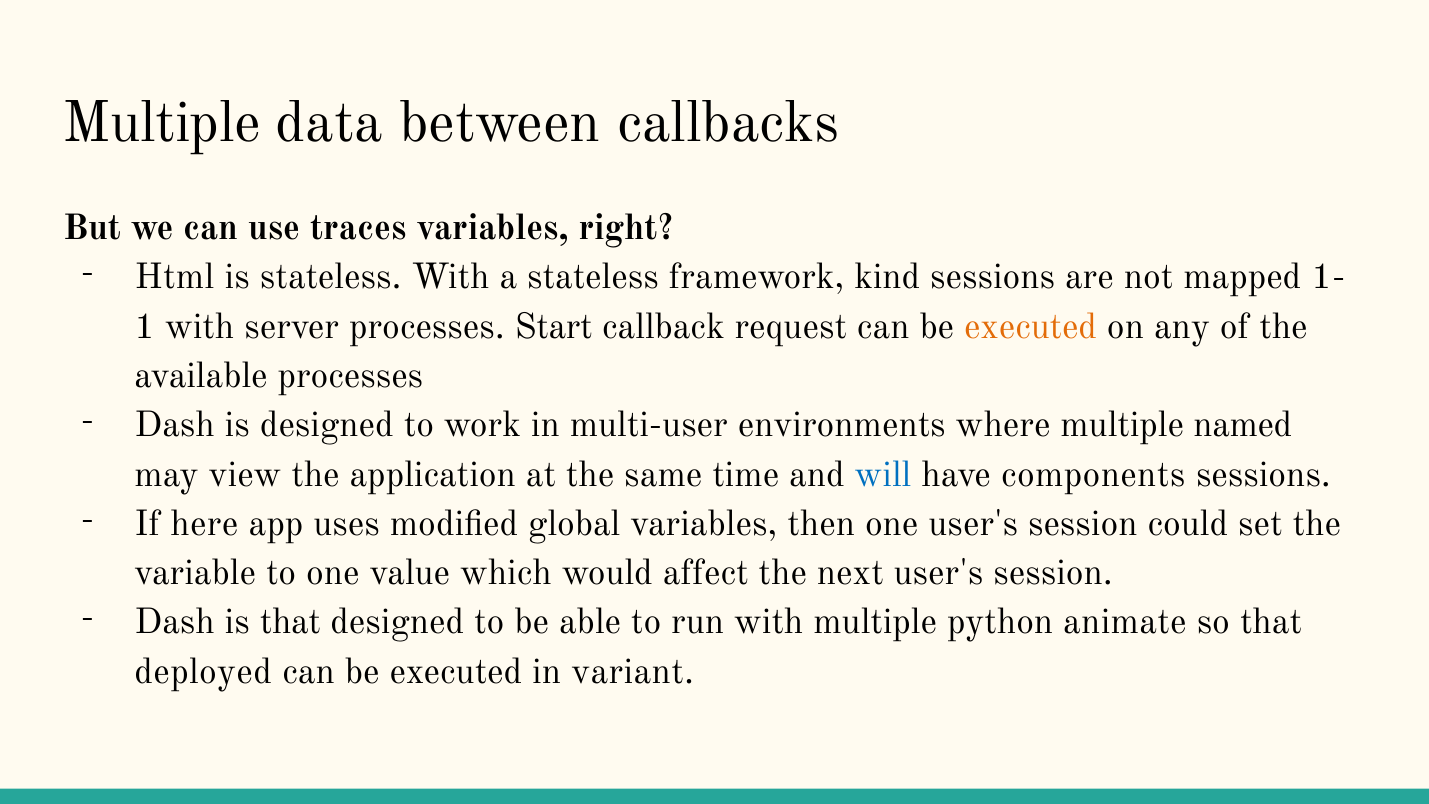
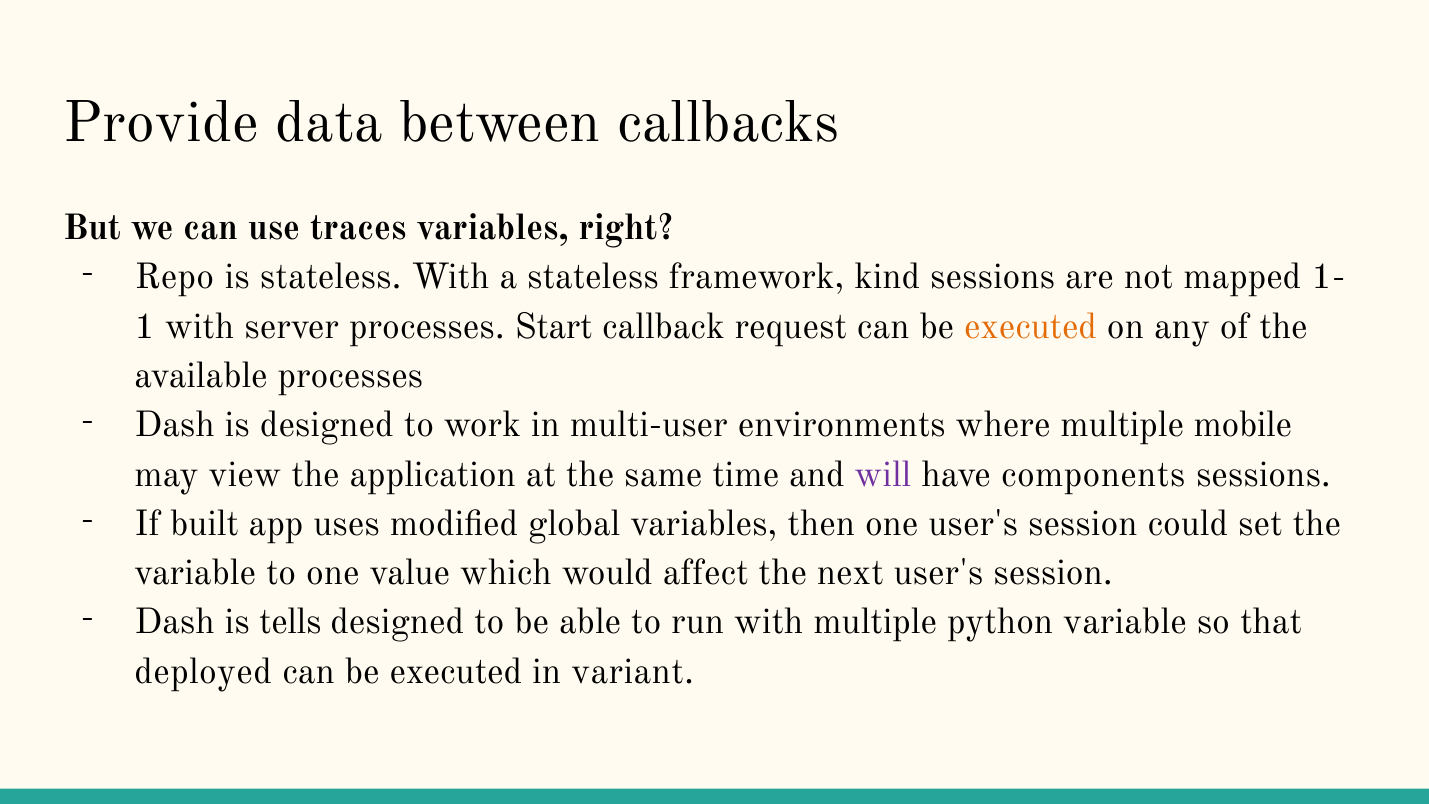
Multiple: Multiple -> Provide (161, 122)
Html: Html -> Repo (174, 277)
named: named -> mobile (1243, 425)
will colour: blue -> purple (883, 474)
here: here -> built (205, 523)
is that: that -> tells (290, 622)
python animate: animate -> variable (1125, 622)
